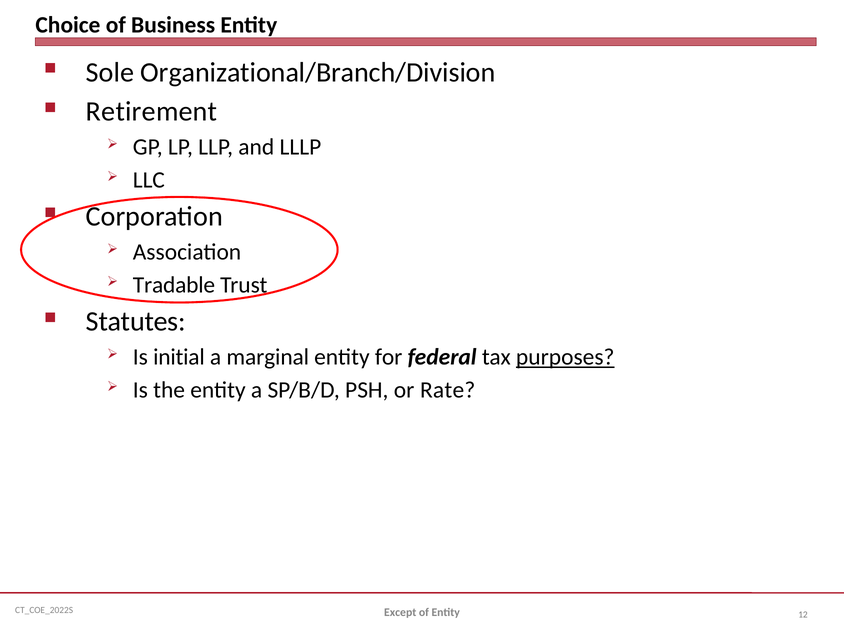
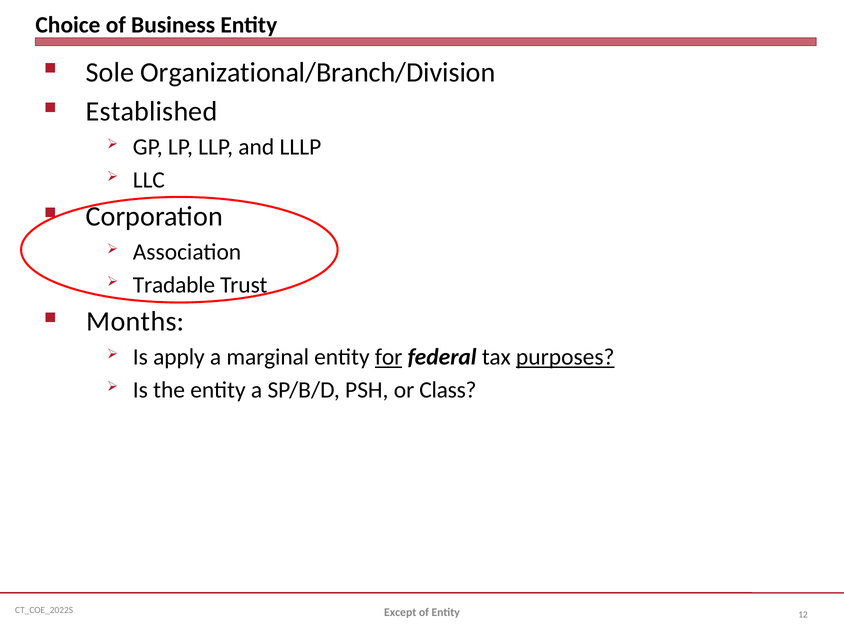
Retirement: Retirement -> Established (152, 112)
Statutes: Statutes -> Months (135, 322)
initial: initial -> apply (179, 357)
for underline: none -> present (389, 357)
Rate: Rate -> Class (448, 390)
